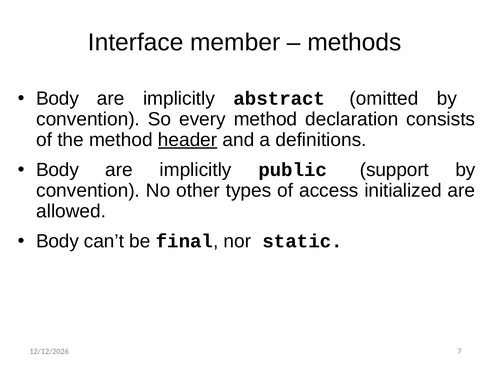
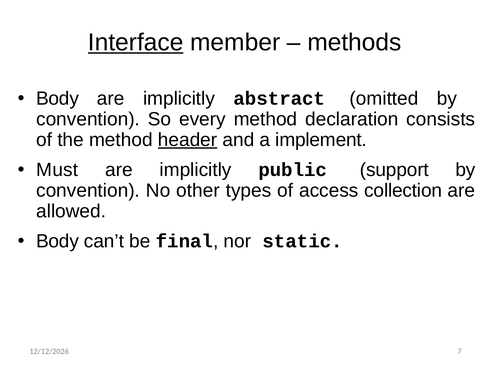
Interface underline: none -> present (136, 42)
definitions: definitions -> implement (321, 140)
Body: Body -> Must (57, 170)
initialized: initialized -> collection (403, 191)
